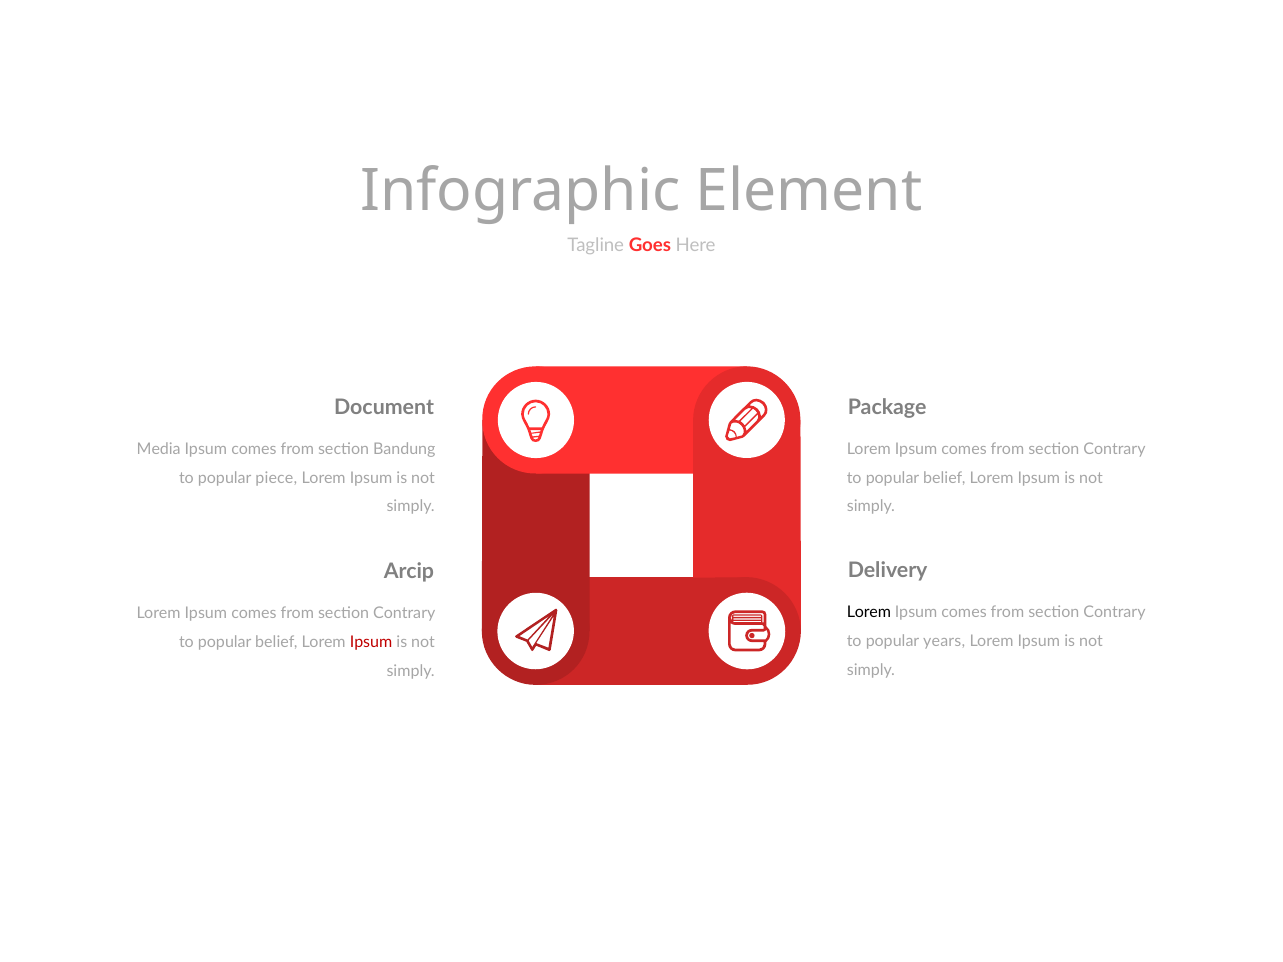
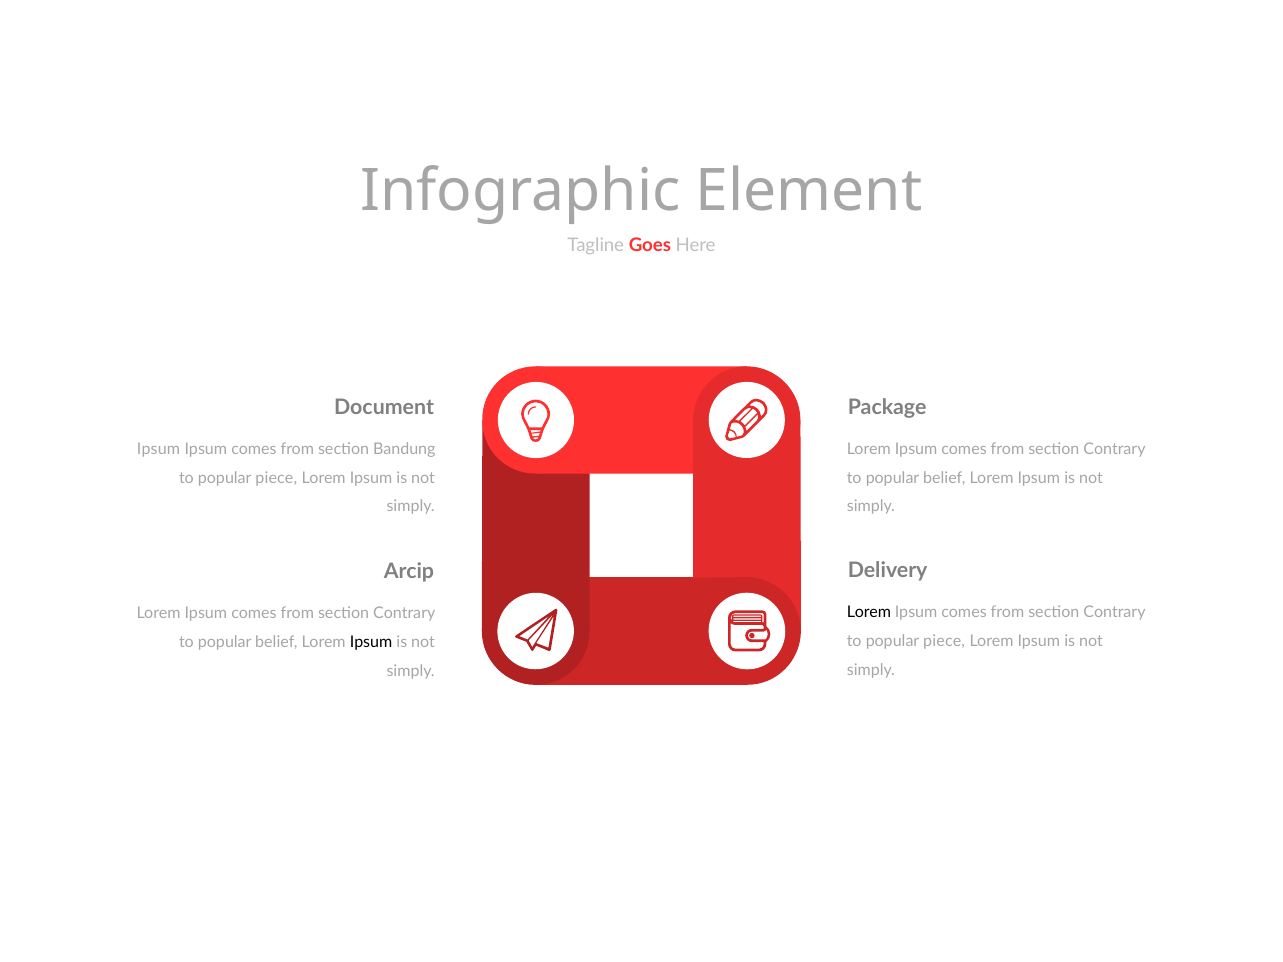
Media: Media -> Ipsum (159, 449)
years: years -> piece (944, 642)
Ipsum colour: red -> black (371, 642)
